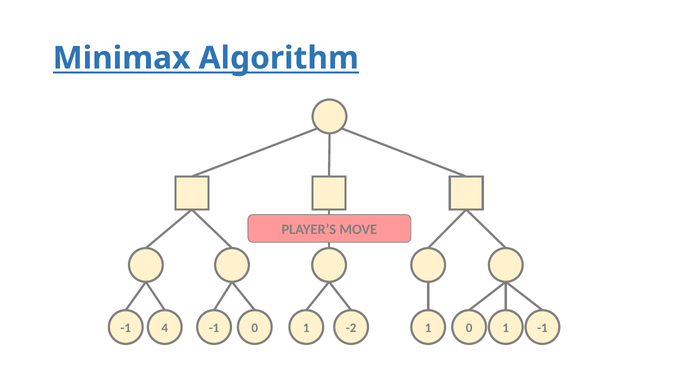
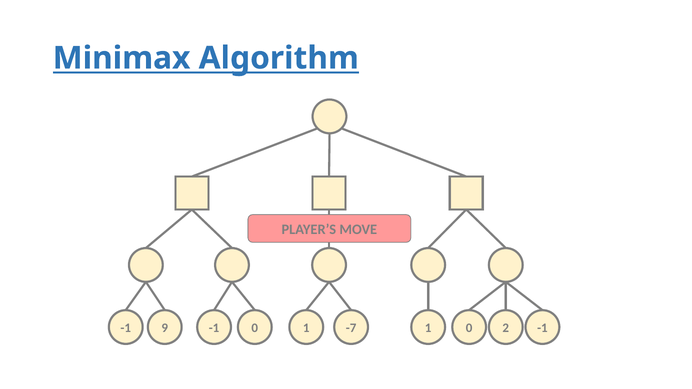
4: 4 -> 9 (165, 328)
-2: -2 -> -7 (351, 328)
1: 1 -> 2 (506, 328)
